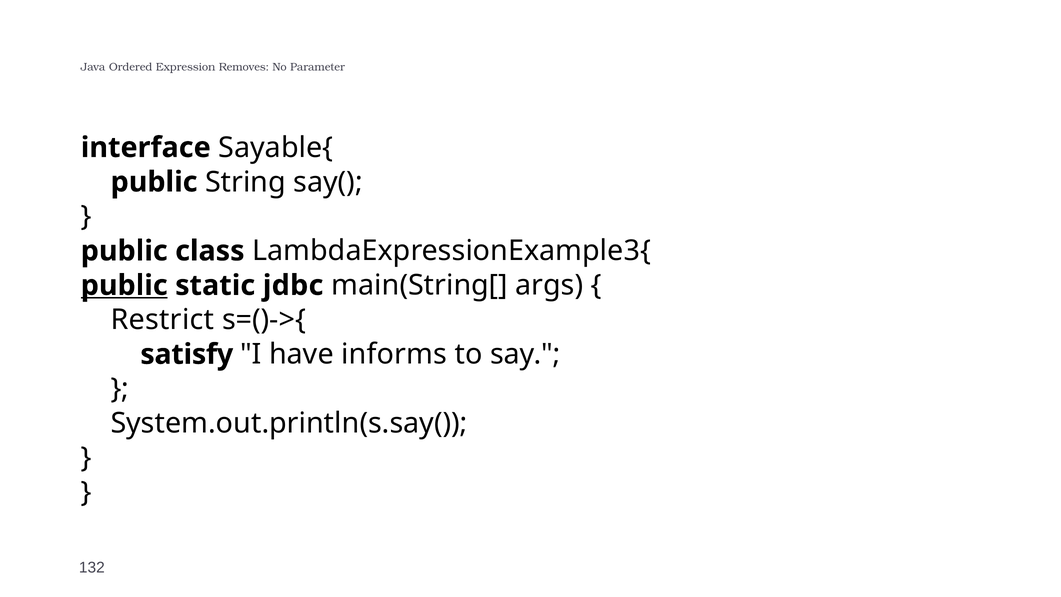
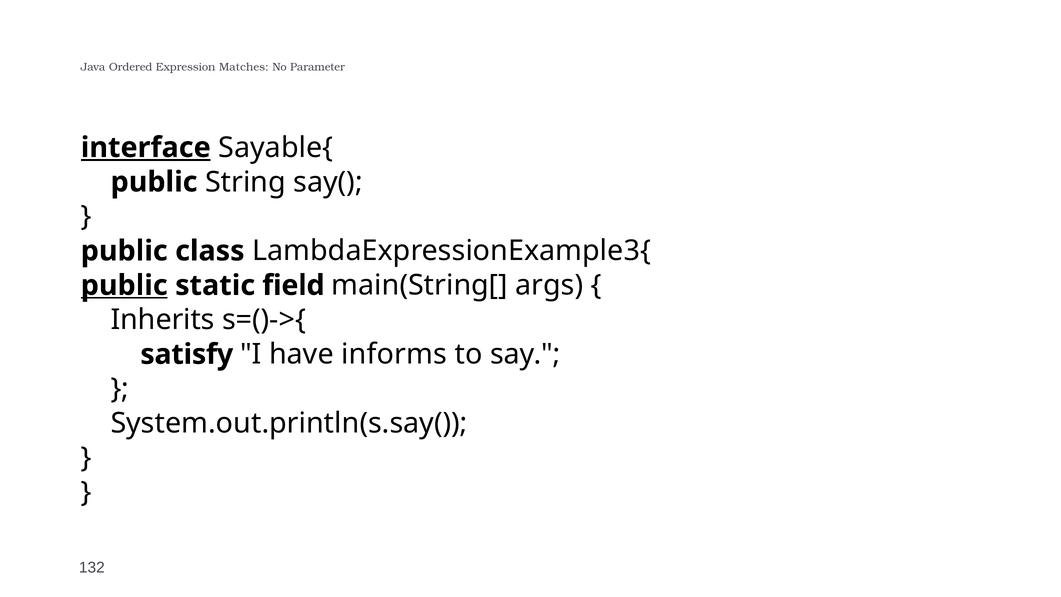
Removes: Removes -> Matches (244, 67)
interface underline: none -> present (146, 148)
jdbc: jdbc -> field (293, 285)
Restrict: Restrict -> Inherits (163, 320)
